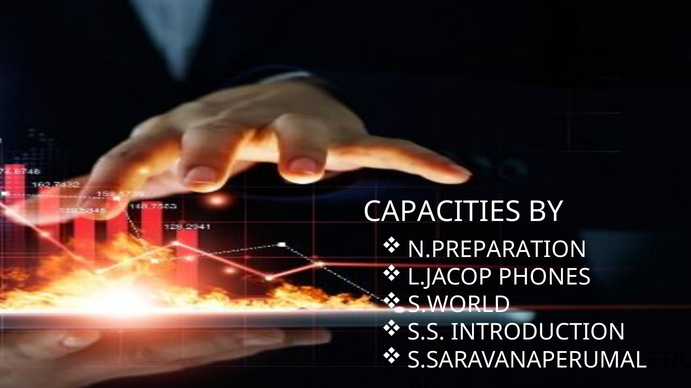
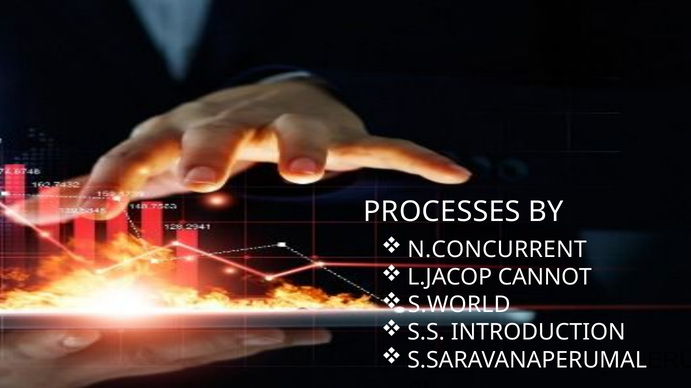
CAPACITIES: CAPACITIES -> PROCESSES (442, 212)
N.PREPARATION: N.PREPARATION -> N.CONCURRENT (497, 250)
PHONES: PHONES -> CANNOT (545, 278)
